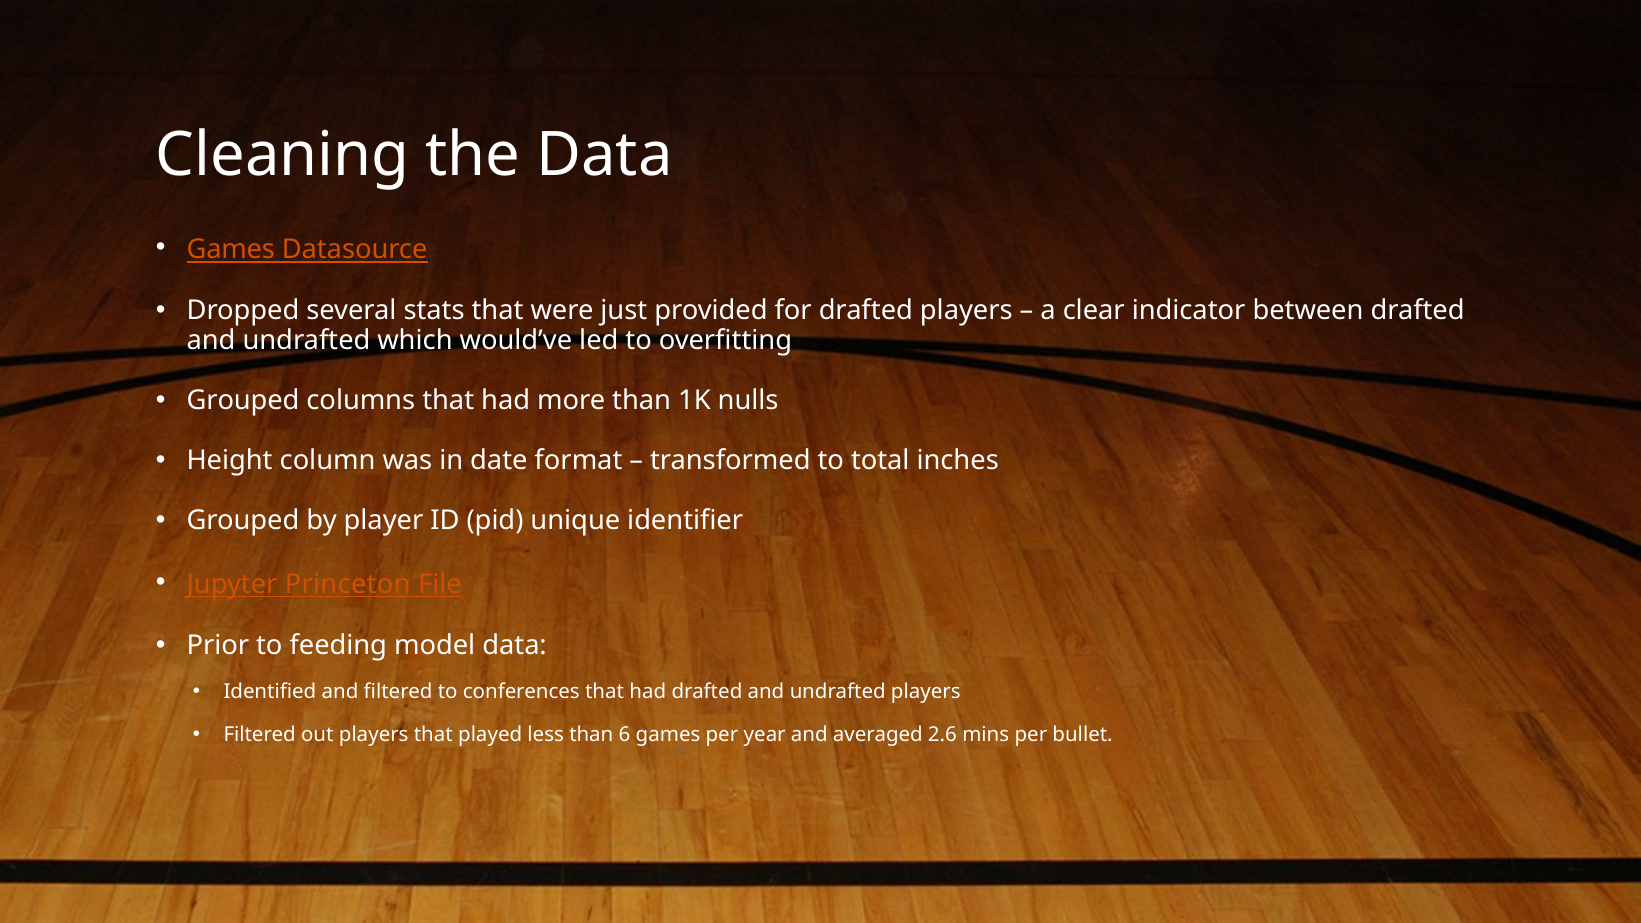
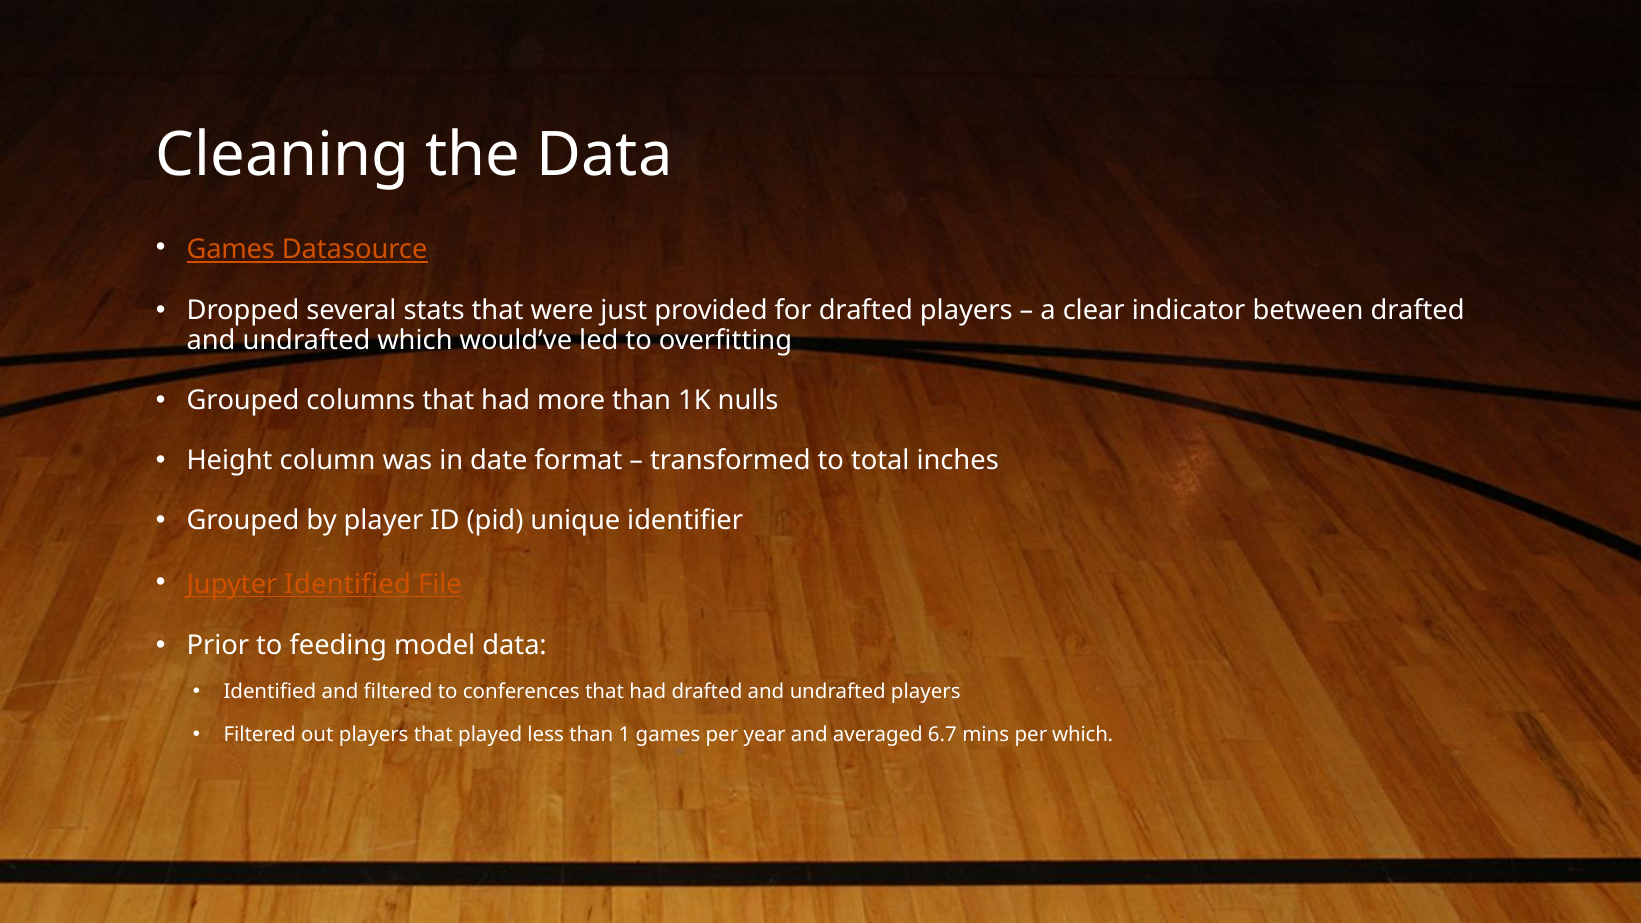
Jupyter Princeton: Princeton -> Identified (348, 584)
6: 6 -> 1 (625, 734)
2.6: 2.6 -> 6.7 (942, 734)
per bullet: bullet -> which (1083, 734)
